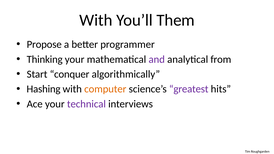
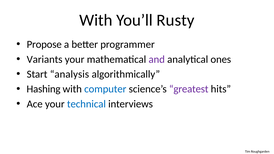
Them: Them -> Rusty (176, 20)
Thinking: Thinking -> Variants (45, 59)
from: from -> ones (221, 59)
conquer: conquer -> analysis (69, 74)
computer colour: orange -> blue (105, 89)
technical colour: purple -> blue (86, 104)
